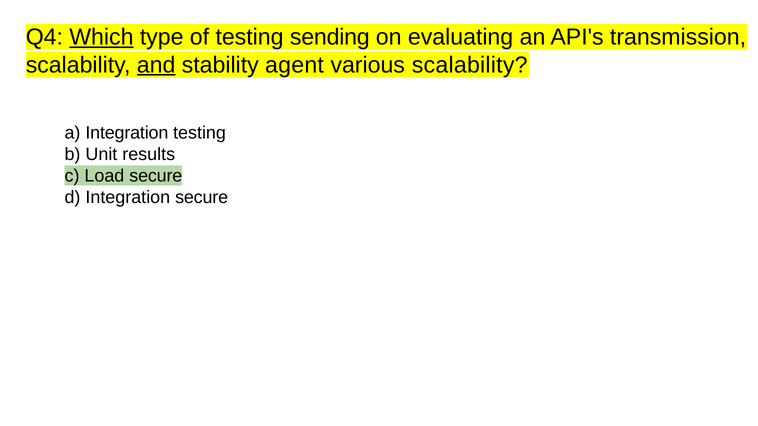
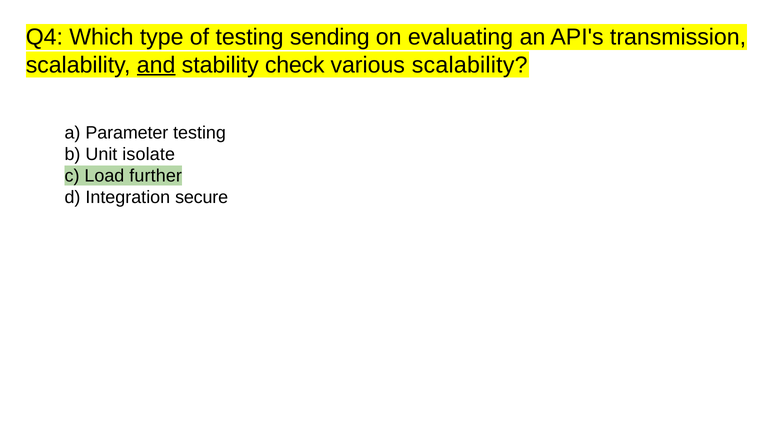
Which underline: present -> none (101, 37)
agent: agent -> check (295, 65)
a Integration: Integration -> Parameter (127, 133)
results: results -> isolate (149, 155)
Load secure: secure -> further (156, 176)
